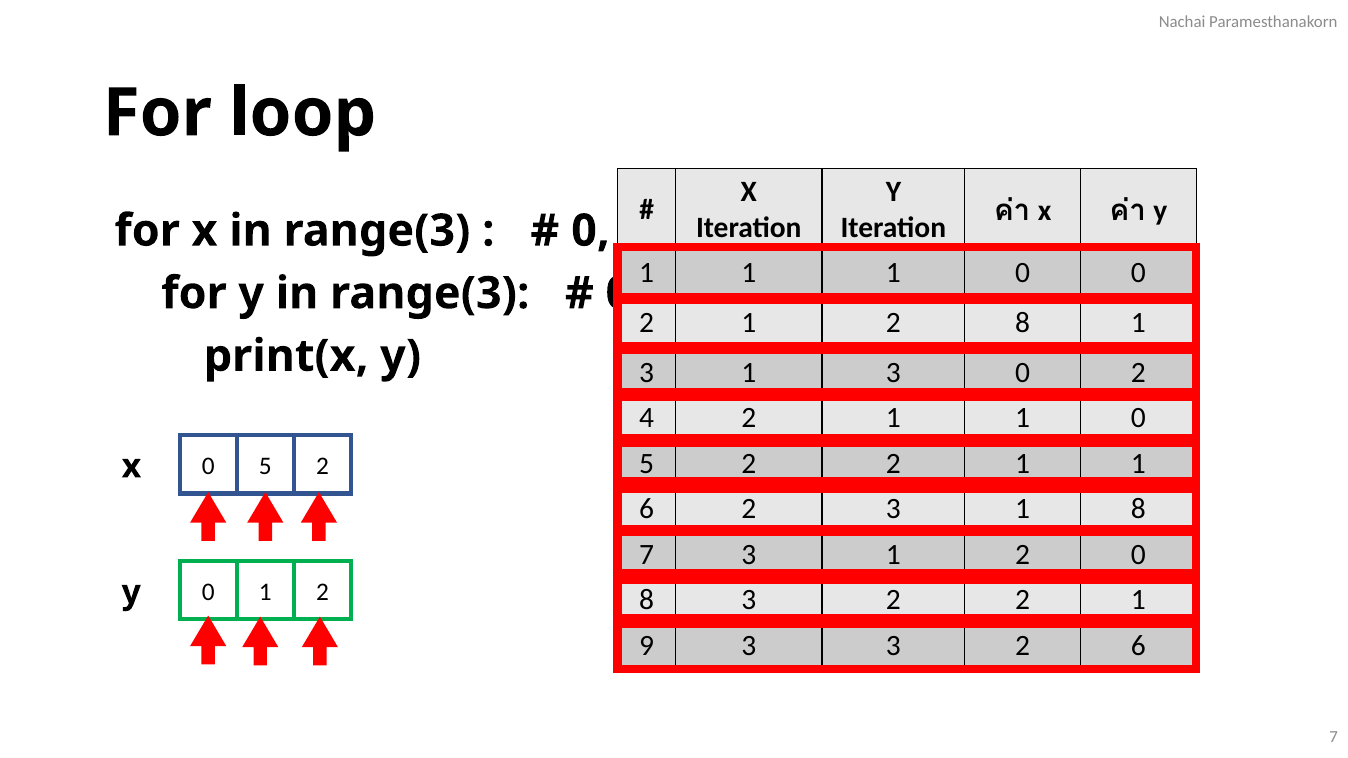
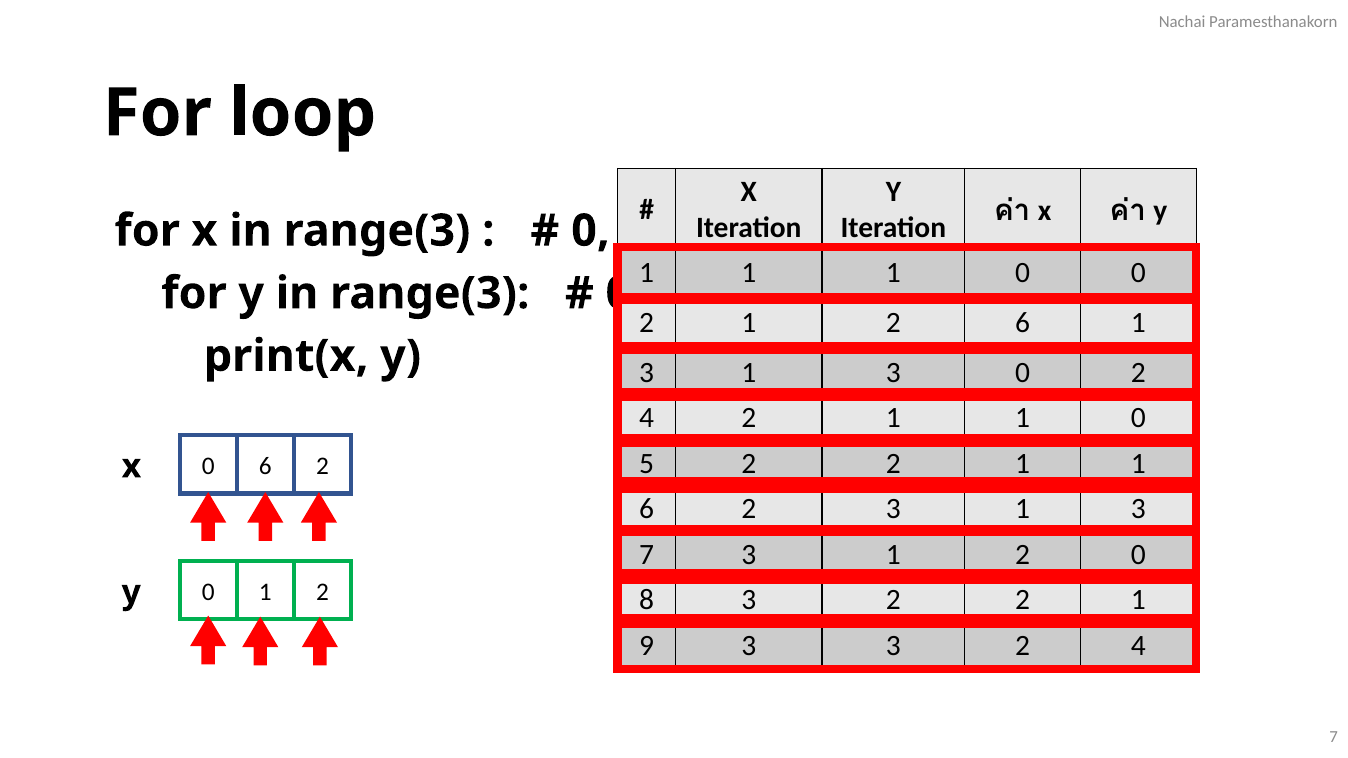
2 8: 8 -> 6 (1023, 323)
5: 5 -> 6 (265, 466)
2 3 1 8: 8 -> 3 (1138, 509)
3 2 6: 6 -> 4 (1138, 646)
